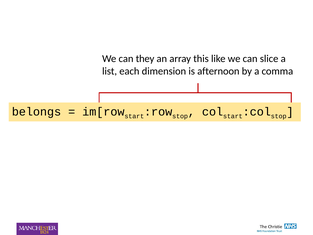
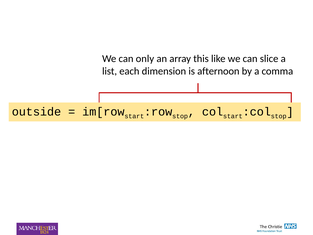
they: they -> only (145, 59)
belongs: belongs -> outside (36, 112)
